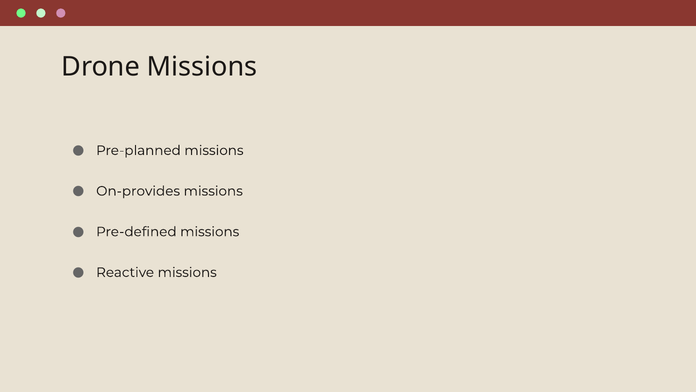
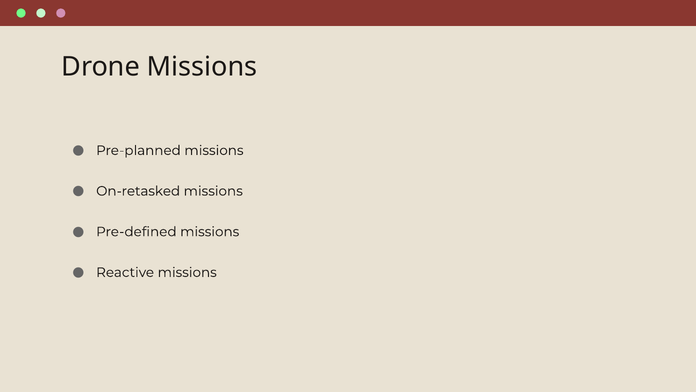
On-provides: On-provides -> On-retasked (138, 191)
